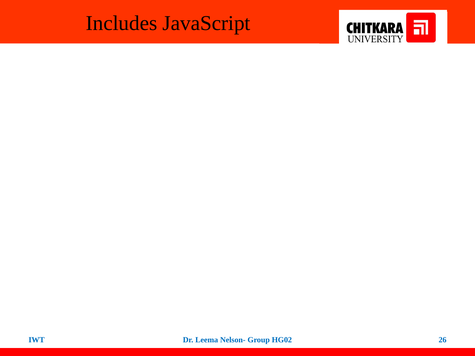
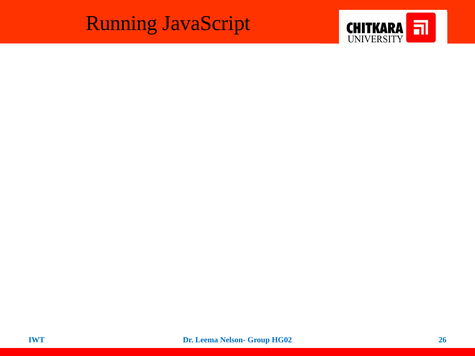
Includes: Includes -> Running (122, 23)
